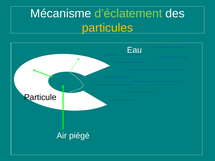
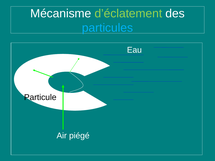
particules colour: yellow -> light blue (107, 28)
